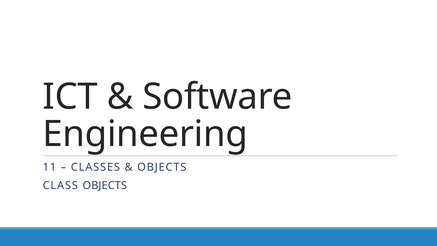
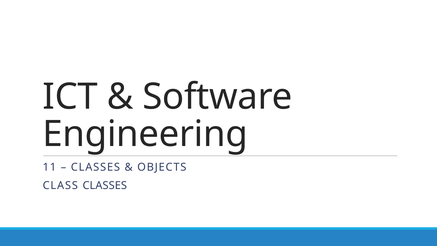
CLASS OBJECTS: OBJECTS -> CLASSES (105, 185)
